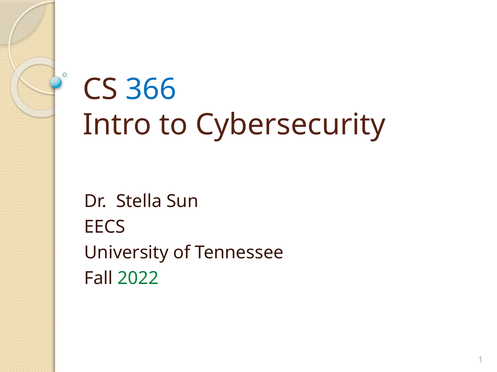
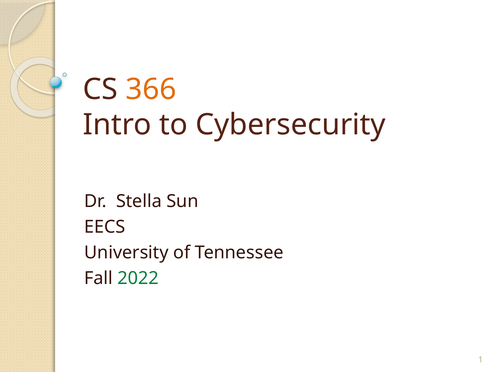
366 colour: blue -> orange (151, 90)
